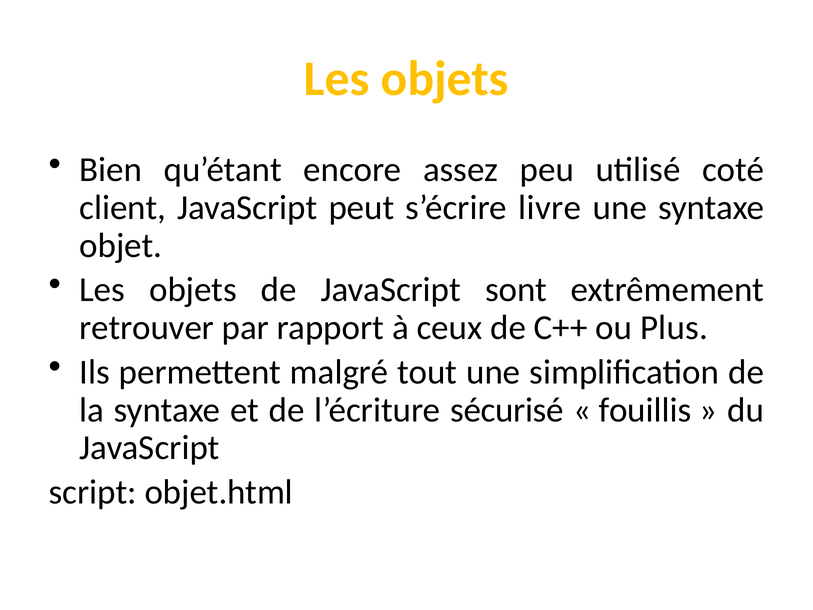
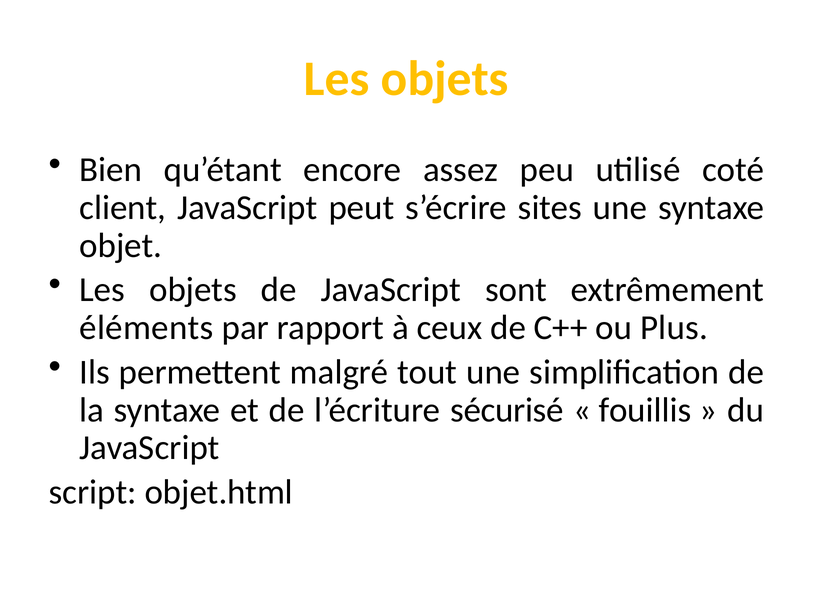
livre: livre -> sites (550, 208)
retrouver: retrouver -> éléments (146, 328)
